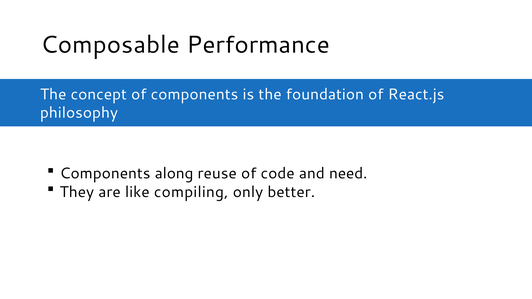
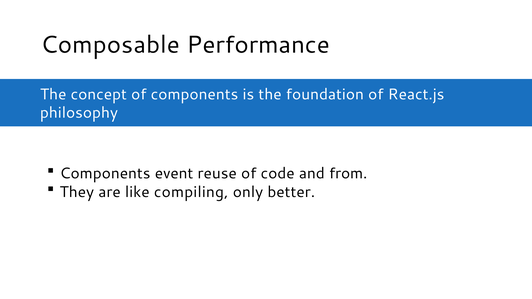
along: along -> event (174, 174)
need: need -> from (348, 174)
